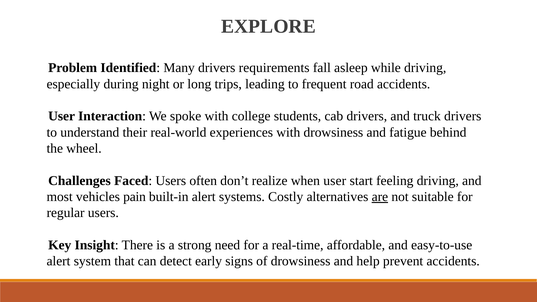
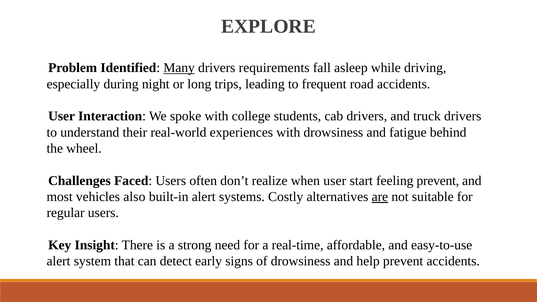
Many underline: none -> present (179, 68)
feeling driving: driving -> prevent (438, 181)
pain: pain -> also (134, 197)
